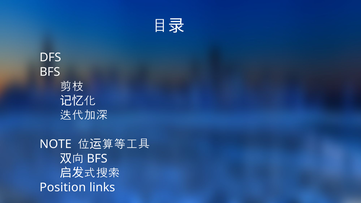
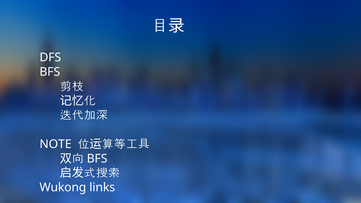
Position: Position -> Wukong (63, 187)
